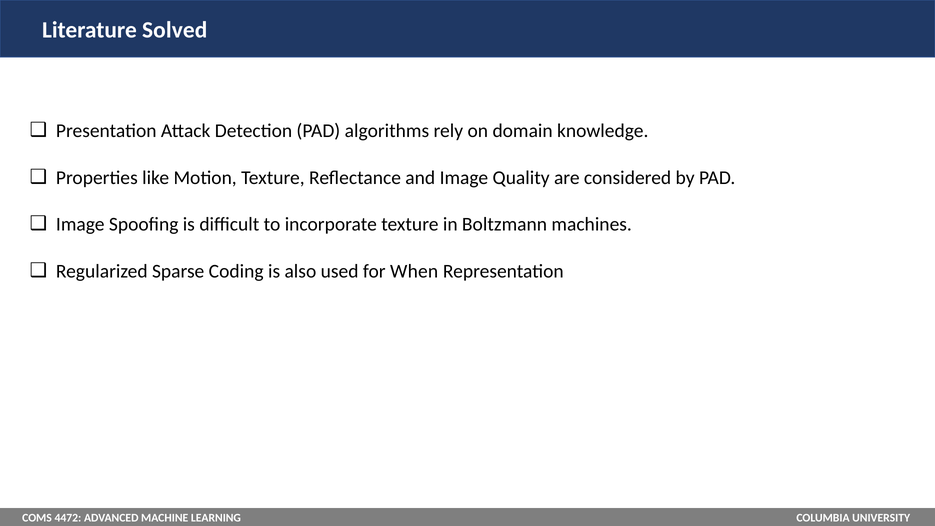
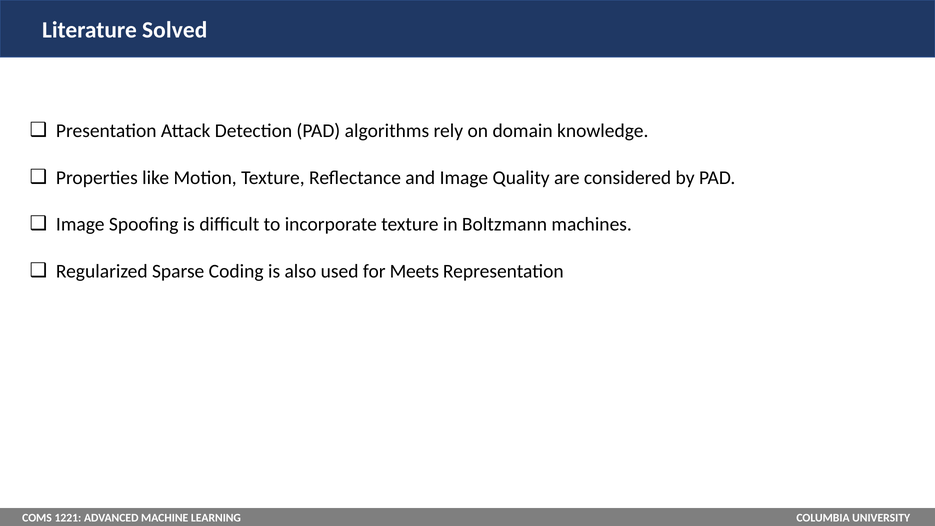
When: When -> Meets (414, 271)
4472: 4472 -> 1221 (68, 518)
